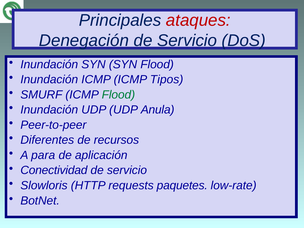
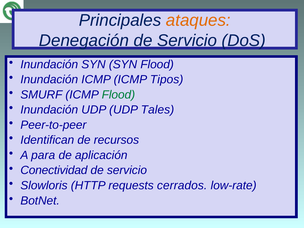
ataques colour: red -> orange (198, 20)
Anula: Anula -> Tales (158, 110)
Diferentes: Diferentes -> Identifican (47, 140)
paquetes: paquetes -> cerrados (182, 185)
